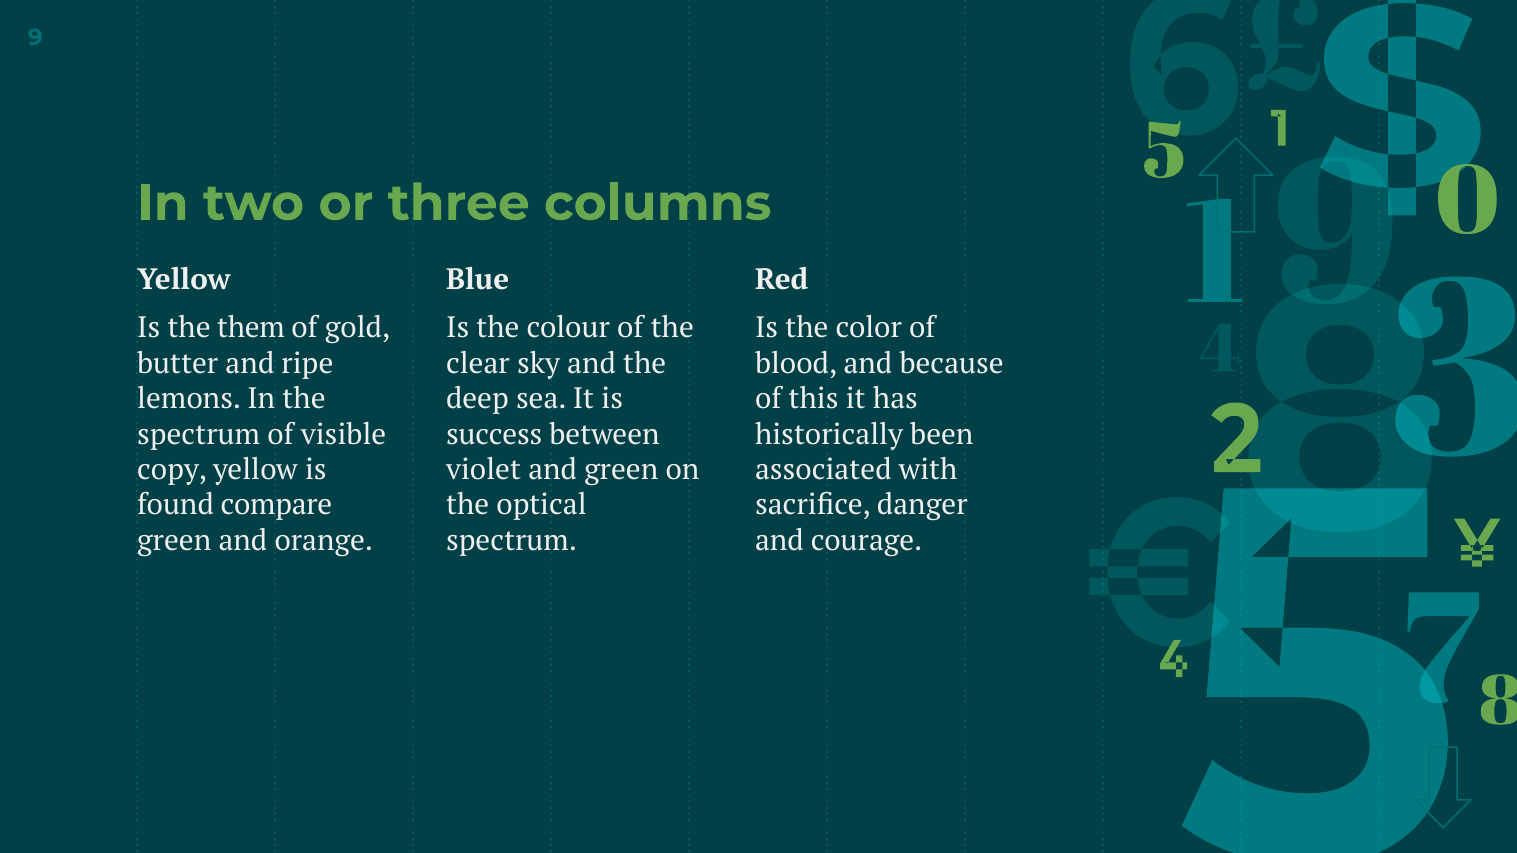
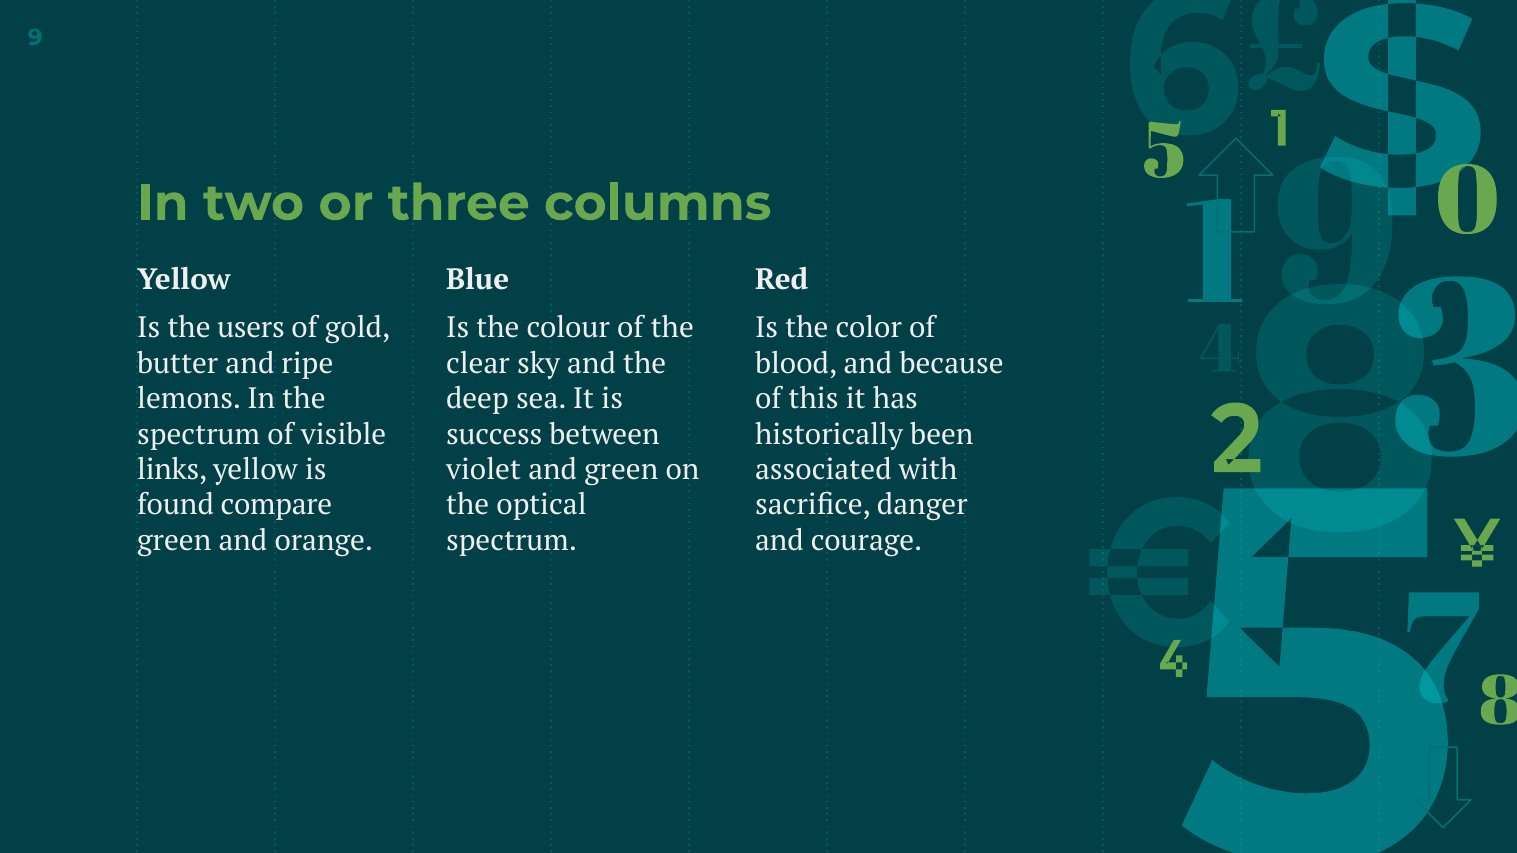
them: them -> users (251, 328)
copy: copy -> links (172, 470)
